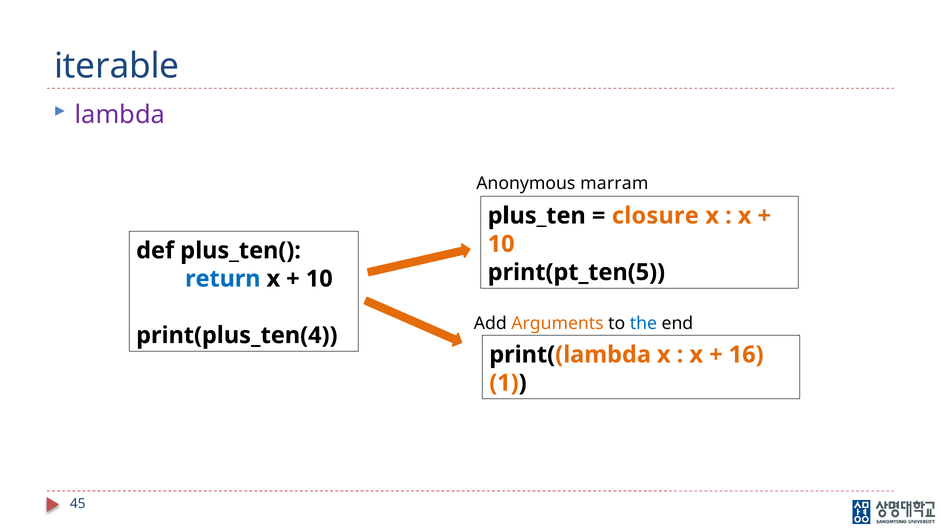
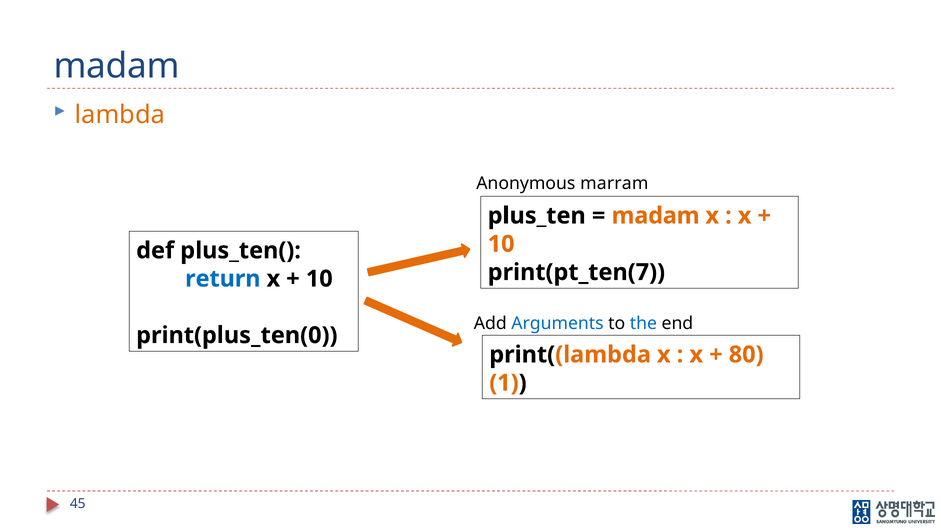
iterable: iterable -> madam (117, 66)
lambda colour: purple -> orange (120, 115)
closure: closure -> madam (656, 215)
print(pt_ten(5: print(pt_ten(5 -> print(pt_ten(7 (576, 272)
Arguments colour: orange -> blue (557, 323)
print(plus_ten(4: print(plus_ten(4 -> print(plus_ten(0 (237, 335)
16: 16 -> 80 (746, 354)
